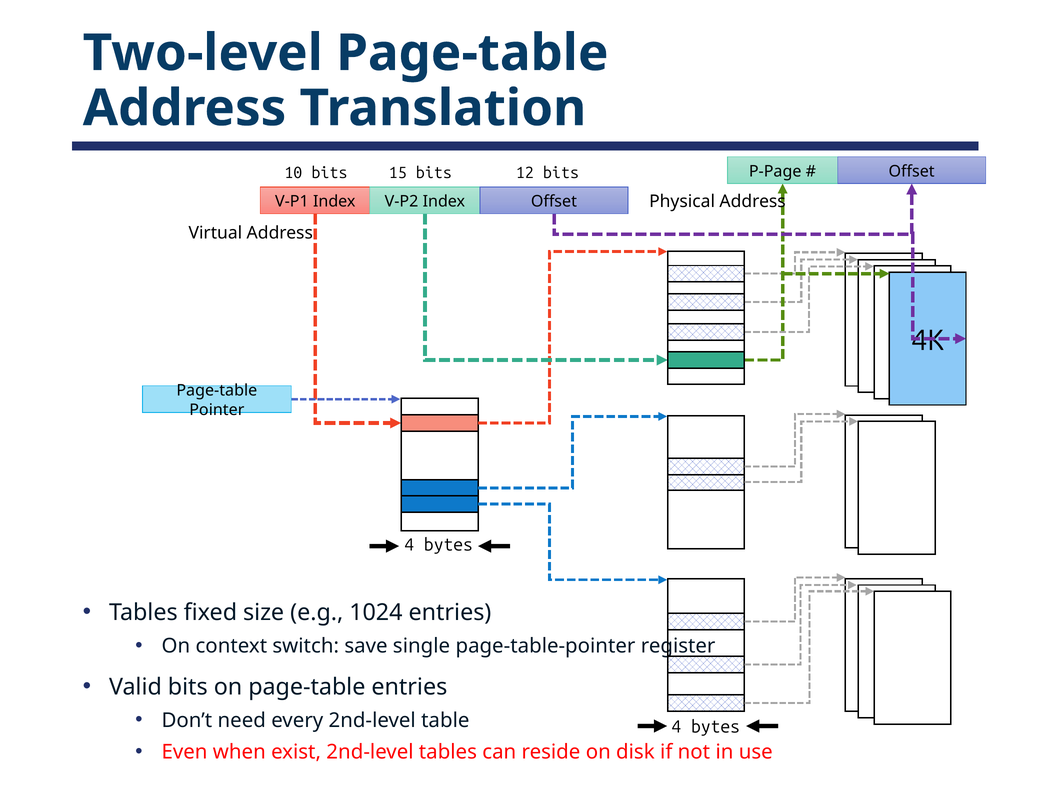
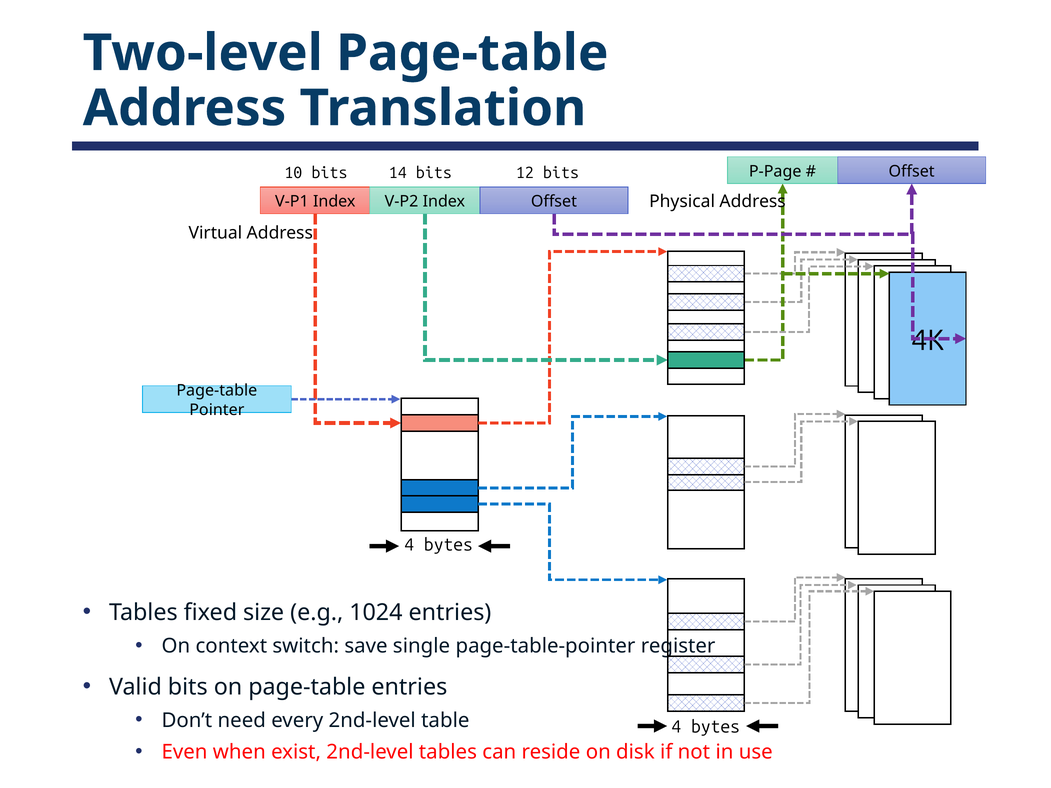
15: 15 -> 14 (398, 173)
